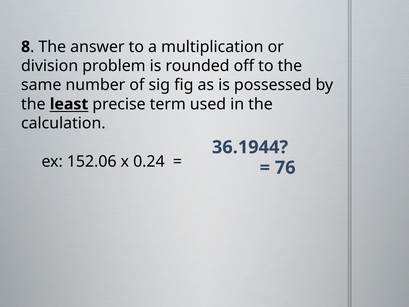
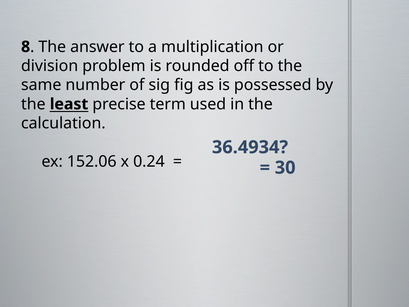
36.1944: 36.1944 -> 36.4934 (250, 147)
76: 76 -> 30 (285, 168)
